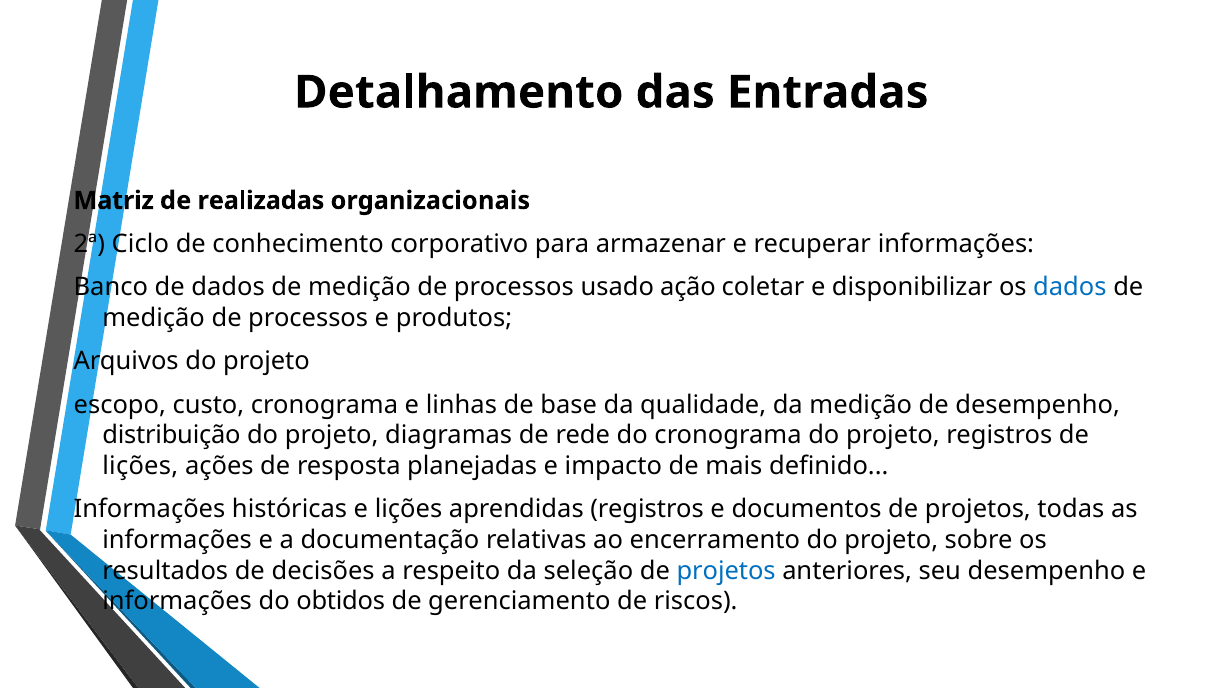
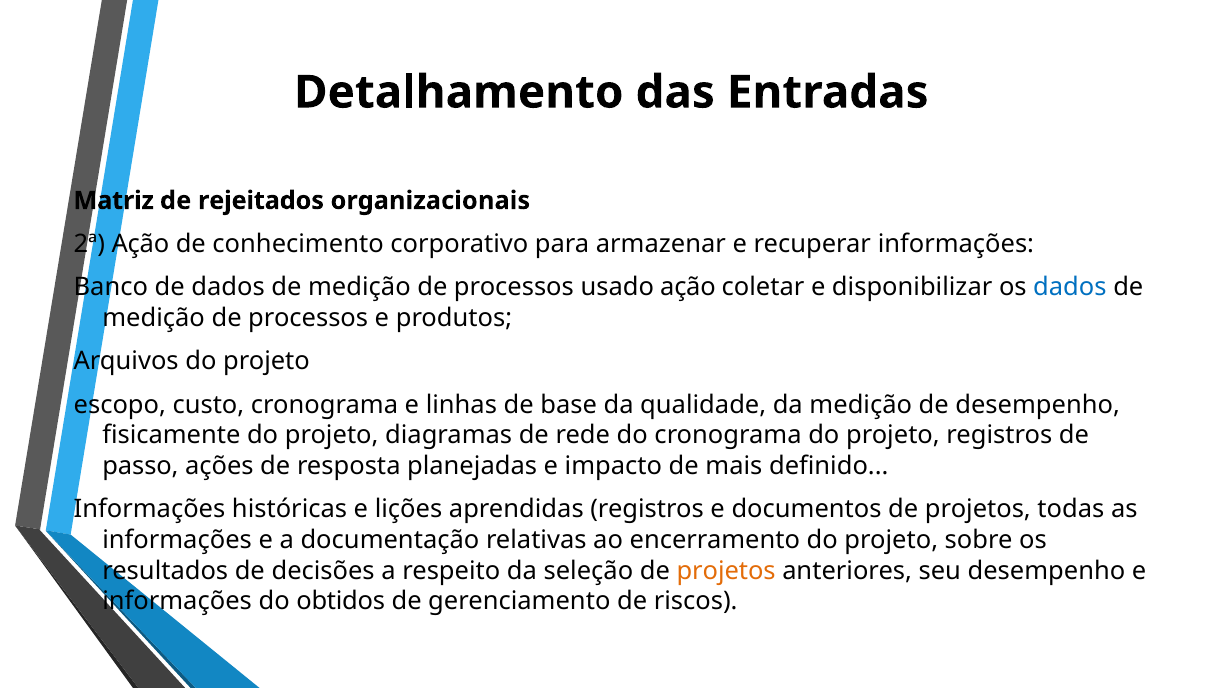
realizadas: realizadas -> rejeitados (261, 201)
2ª Ciclo: Ciclo -> Ação (140, 244)
distribuição: distribuição -> fisicamente (171, 435)
lições: lições -> passo (140, 466)
projetos colour: blue -> orange (726, 571)
